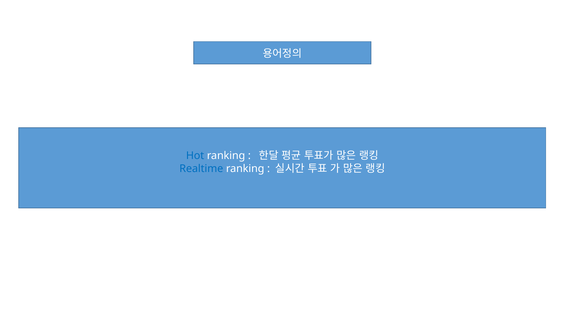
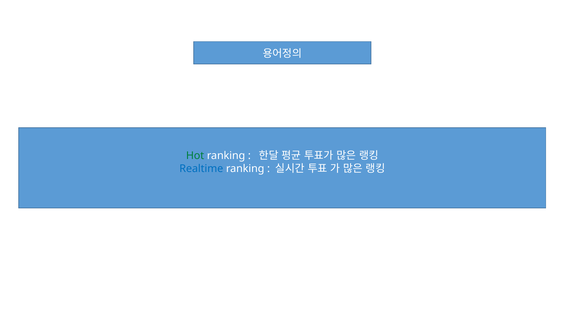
Hot colour: blue -> green (195, 155)
